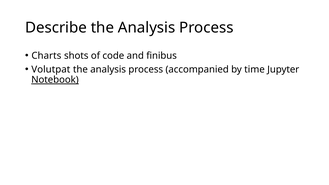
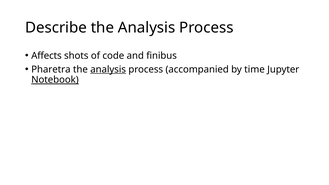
Charts: Charts -> Affects (46, 56)
Volutpat: Volutpat -> Pharetra (51, 69)
analysis underline: none -> present (108, 69)
